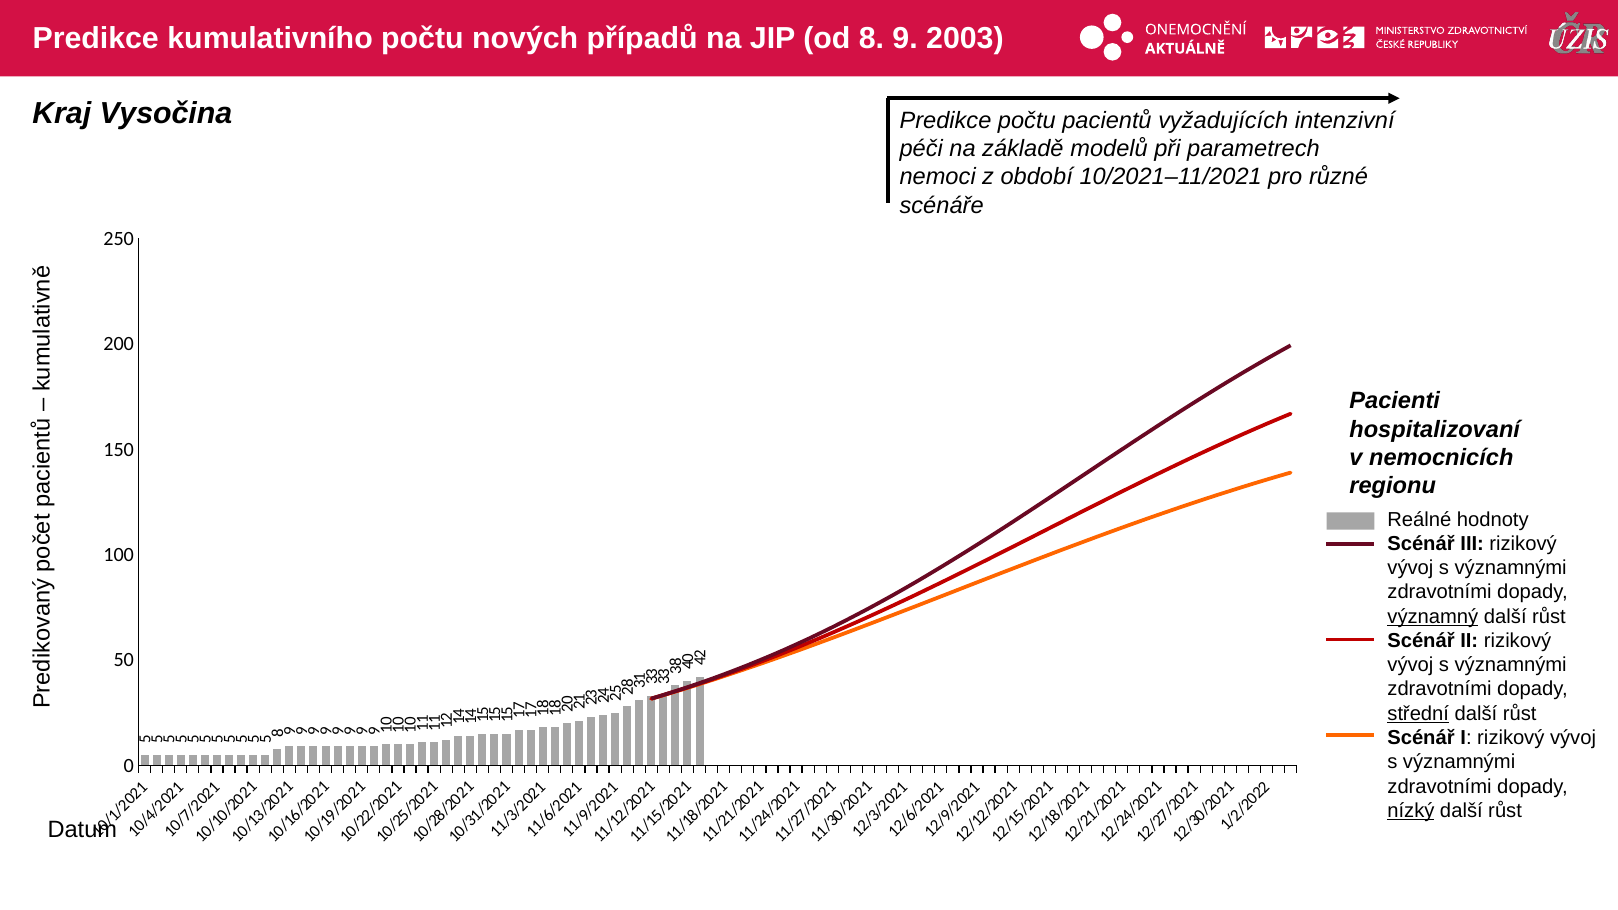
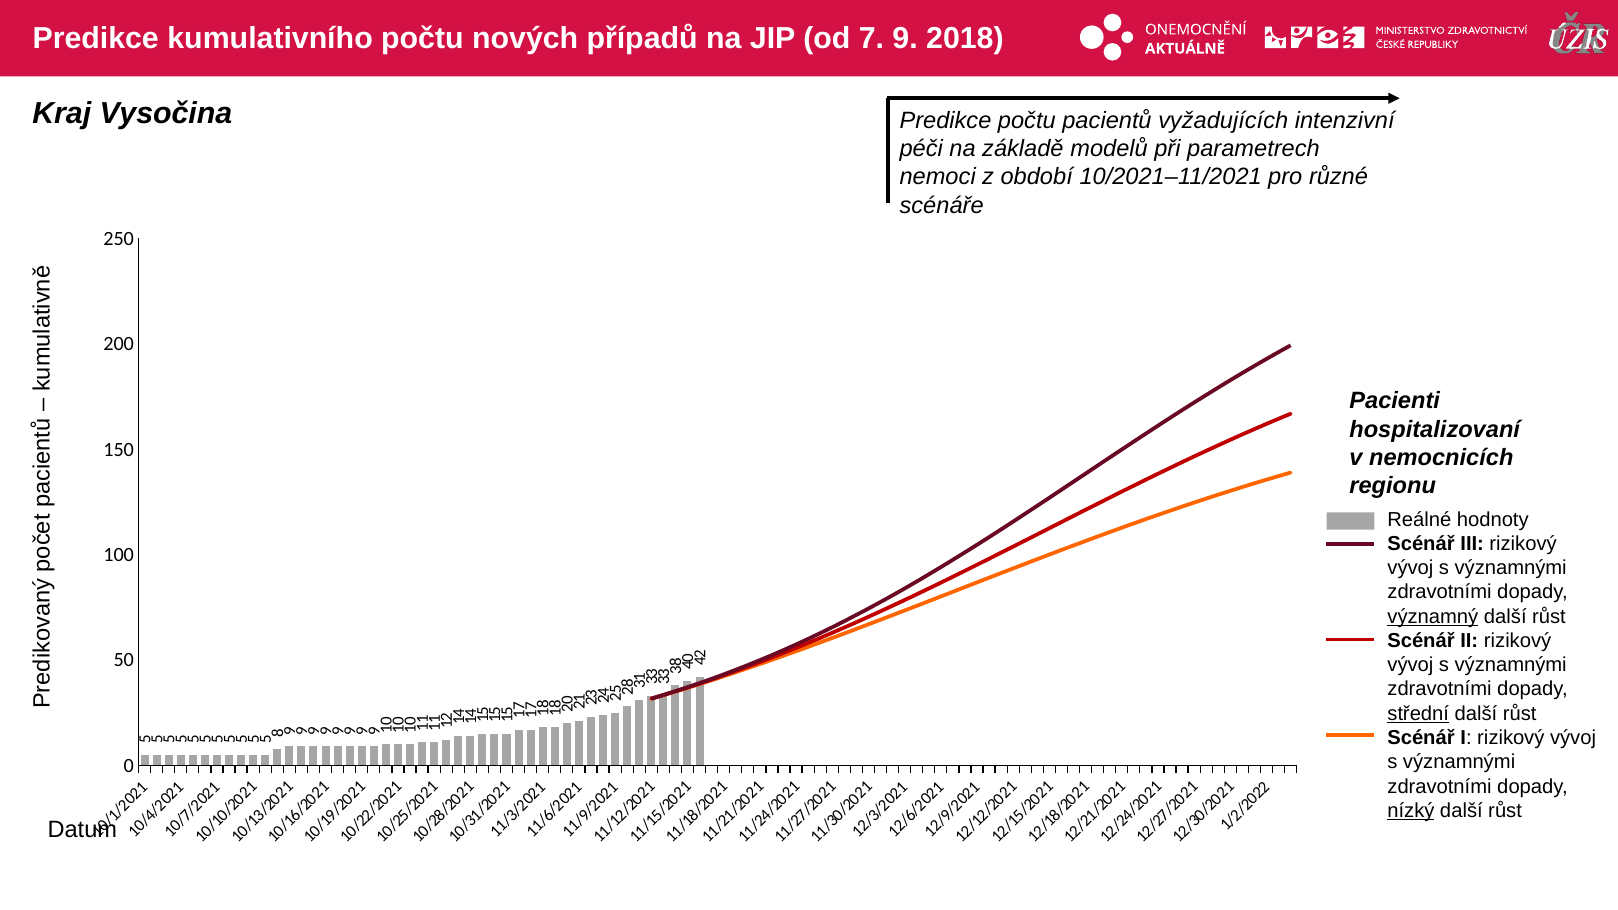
od 8: 8 -> 7 (871, 38)
2003: 2003 -> 2018 (965, 38)
